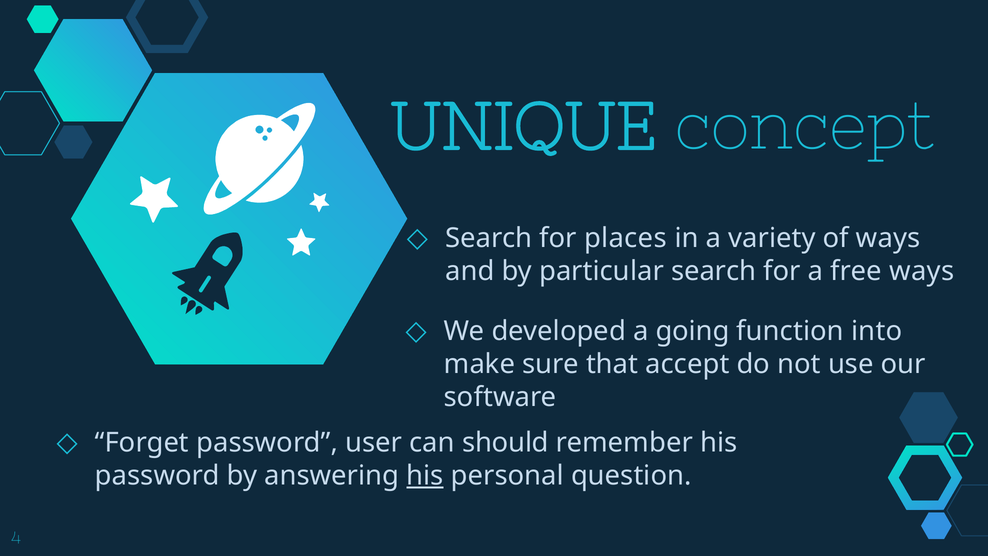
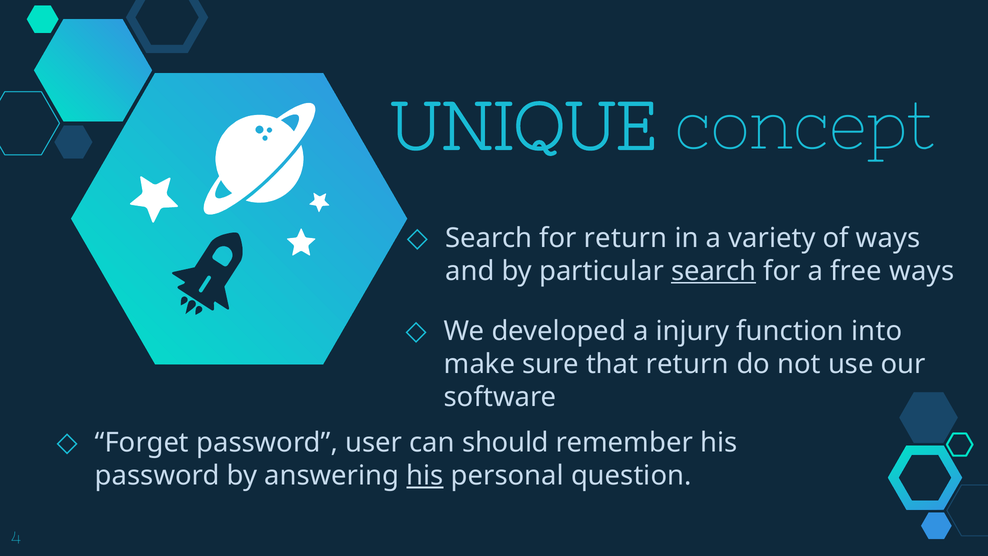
for places: places -> return (626, 238)
search underline: none -> present (714, 271)
going: going -> injury (692, 331)
that accept: accept -> return (687, 364)
